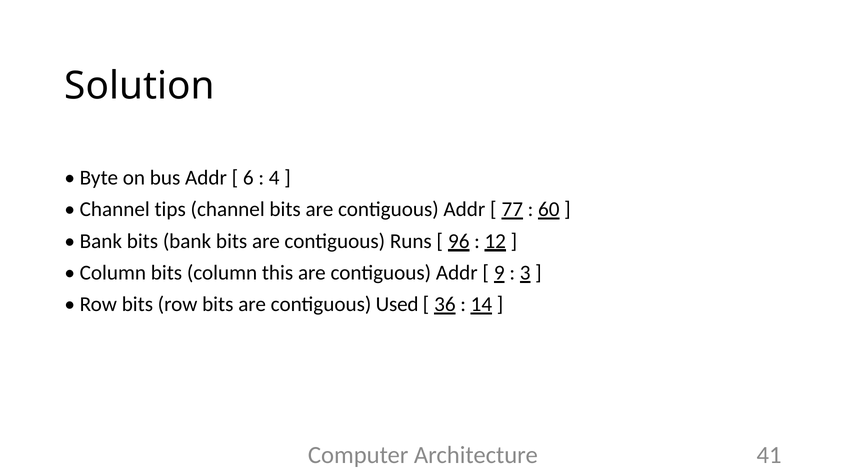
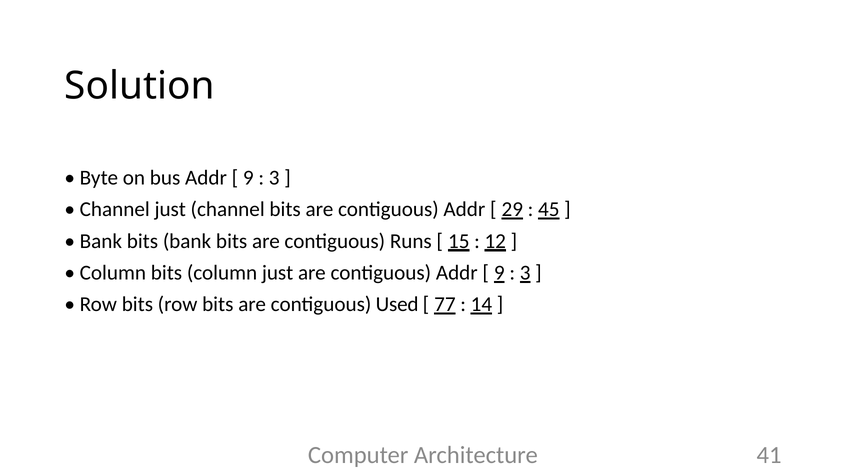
6: 6 -> 9 (248, 178)
4: 4 -> 3 (274, 178)
Channel tips: tips -> just (170, 209)
77: 77 -> 29 (512, 209)
60: 60 -> 45 (549, 209)
96: 96 -> 15 (459, 241)
column this: this -> just (278, 273)
36: 36 -> 77 (445, 304)
